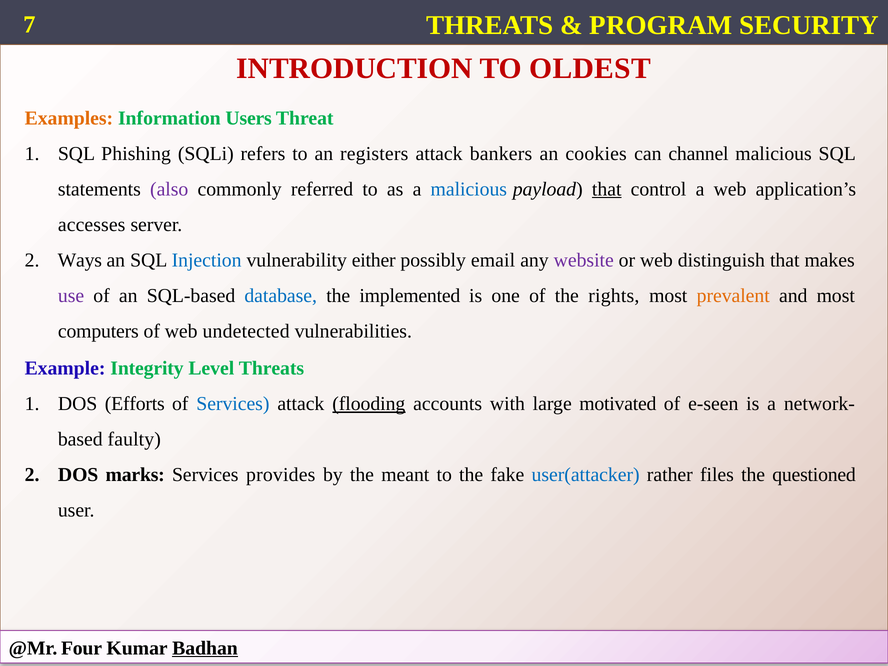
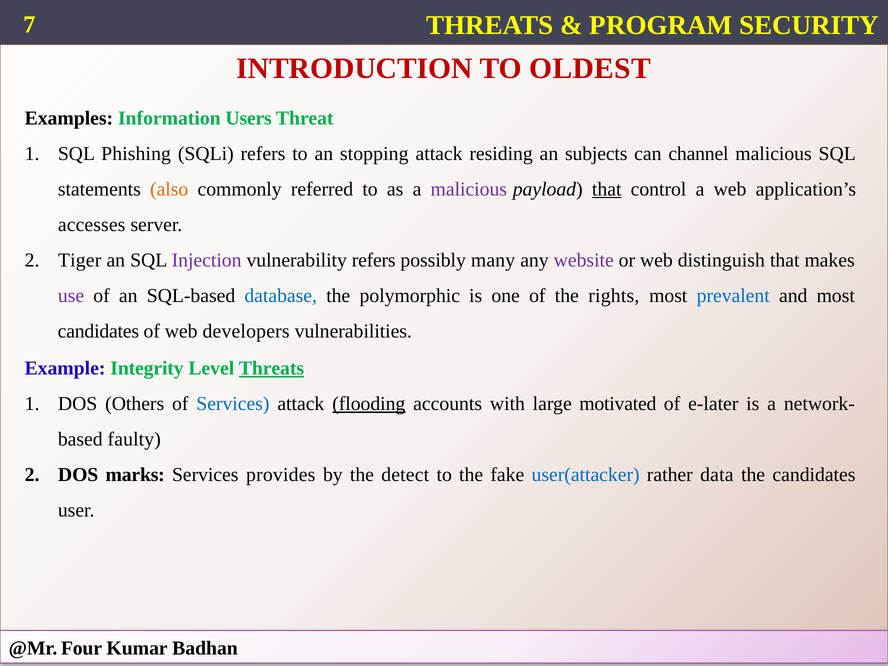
Examples colour: orange -> black (69, 118)
registers: registers -> stopping (374, 154)
bankers: bankers -> residing (501, 154)
cookies: cookies -> subjects (596, 154)
also colour: purple -> orange (169, 189)
malicious colour: blue -> purple (469, 189)
Ways: Ways -> Tiger (80, 260)
Injection colour: blue -> purple (207, 260)
vulnerability either: either -> refers (374, 260)
email: email -> many (493, 260)
implemented: implemented -> polymorphic (410, 296)
prevalent colour: orange -> blue (733, 296)
computers: computers -> candidates (98, 331)
undetected: undetected -> developers (246, 331)
Threats underline: none -> present (271, 368)
Efforts: Efforts -> Others (135, 404)
e-seen: e-seen -> e-later (713, 404)
meant: meant -> detect (405, 475)
files: files -> data (717, 475)
the questioned: questioned -> candidates (814, 475)
Badhan underline: present -> none (205, 648)
